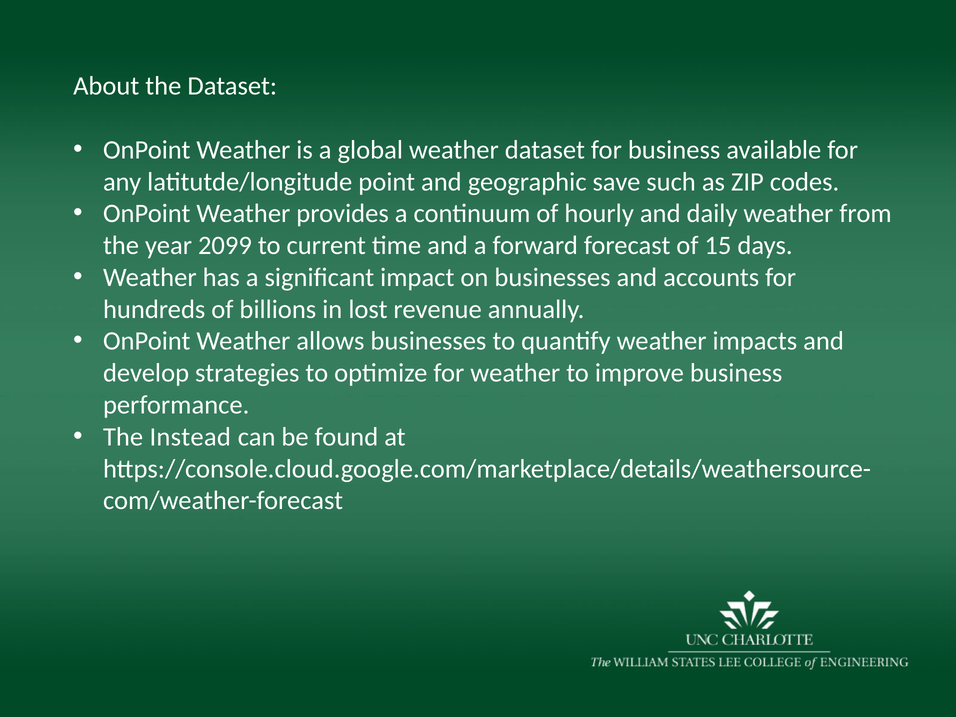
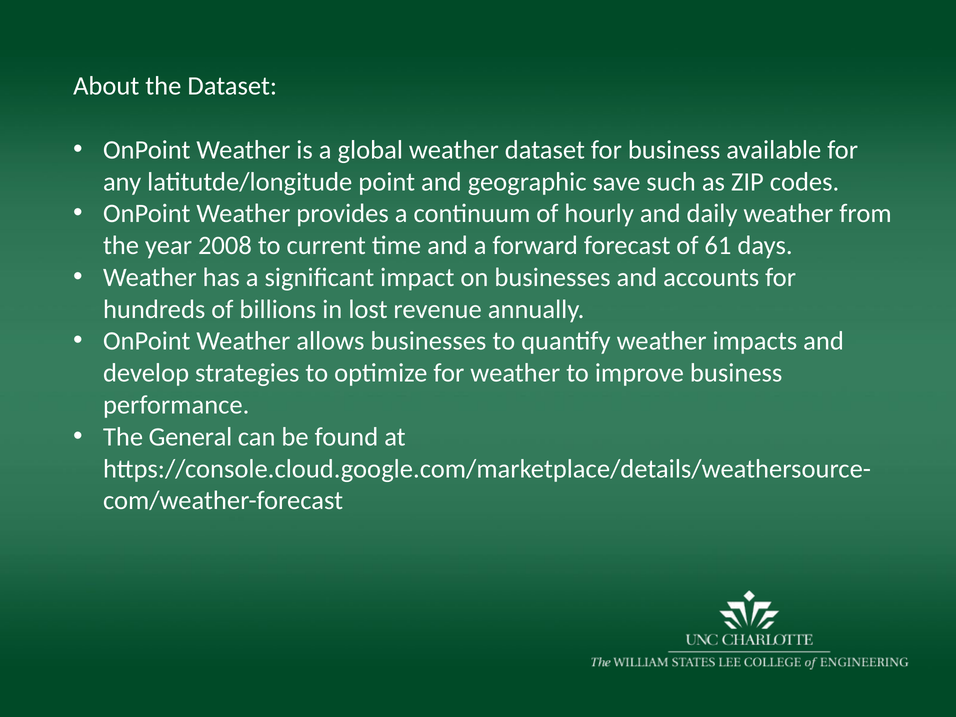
2099: 2099 -> 2008 (225, 246)
15: 15 -> 61 (718, 246)
Instead: Instead -> General (190, 437)
